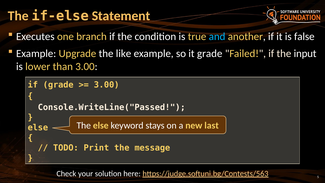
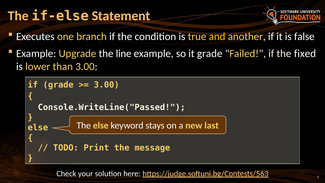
and colour: light blue -> yellow (217, 36)
like: like -> line (124, 53)
input: input -> fixed (305, 53)
